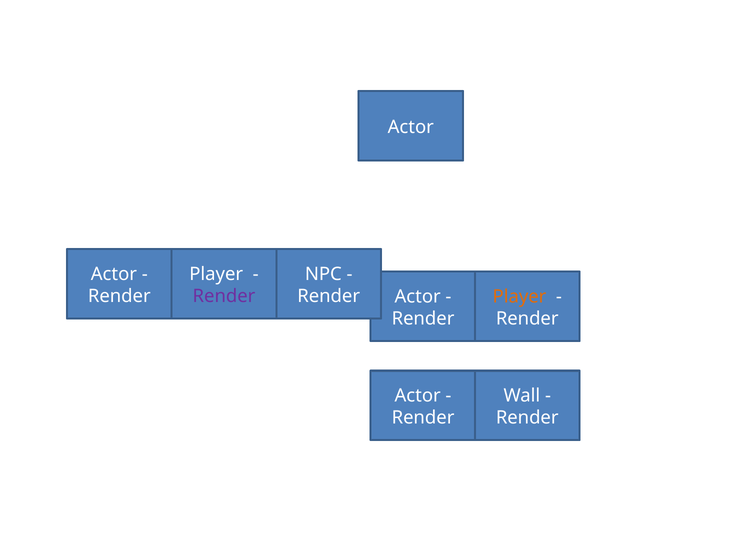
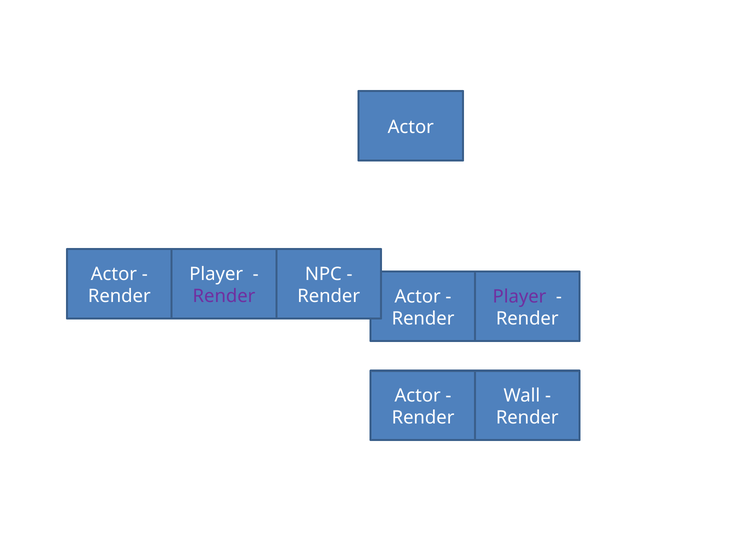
Player colour: orange -> purple (519, 297)
